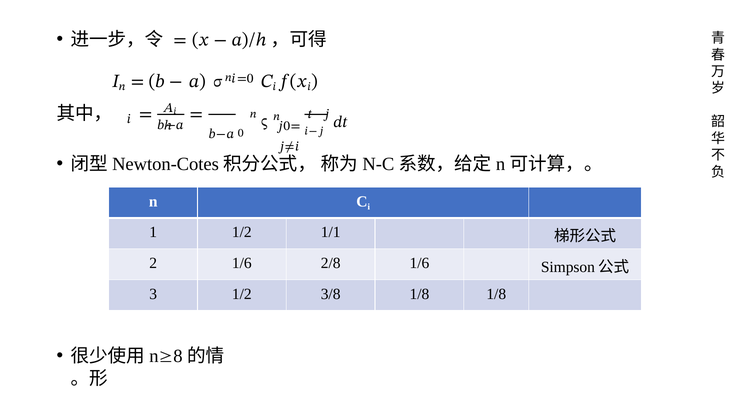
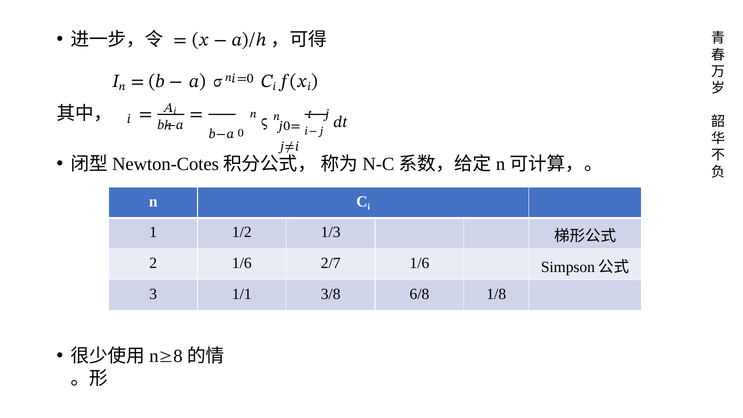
1/1: 1/1 -> 1/3 (331, 232)
2/8: 2/8 -> 2/7 (331, 263)
3 1/2: 1/2 -> 1/1 (242, 294)
3/8 1/8: 1/8 -> 6/8 (419, 294)
